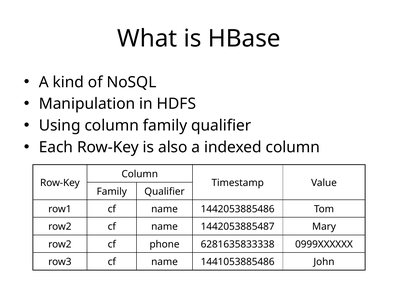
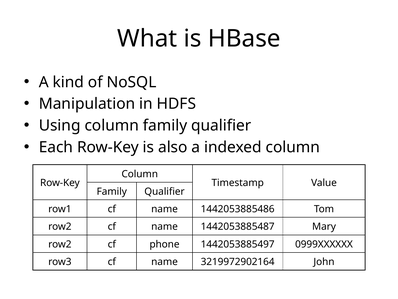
6281635833338: 6281635833338 -> 1442053885497 (238, 244)
1441053885486: 1441053885486 -> 3219972902164 (238, 261)
